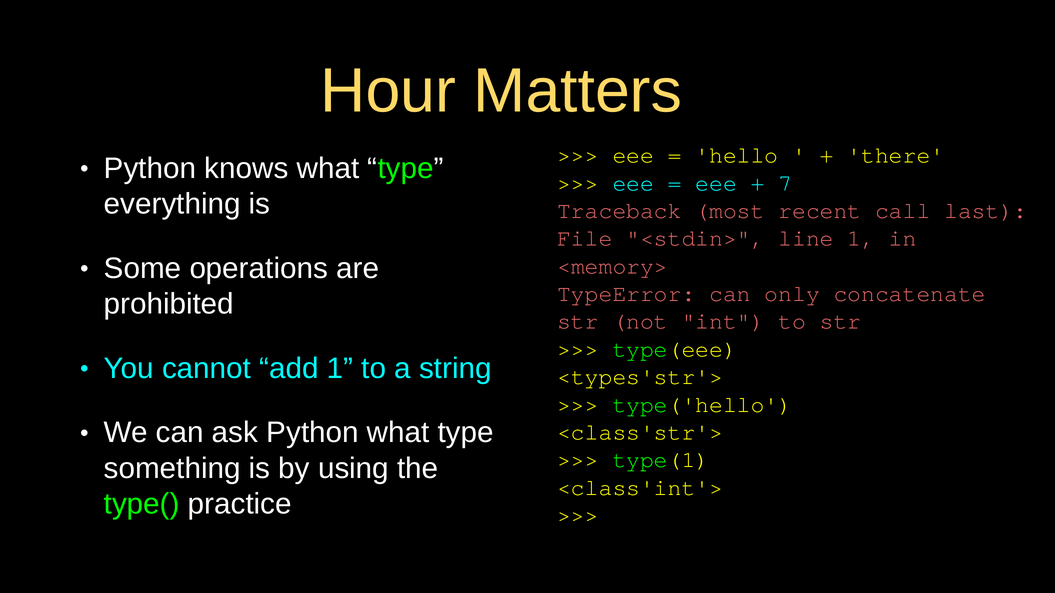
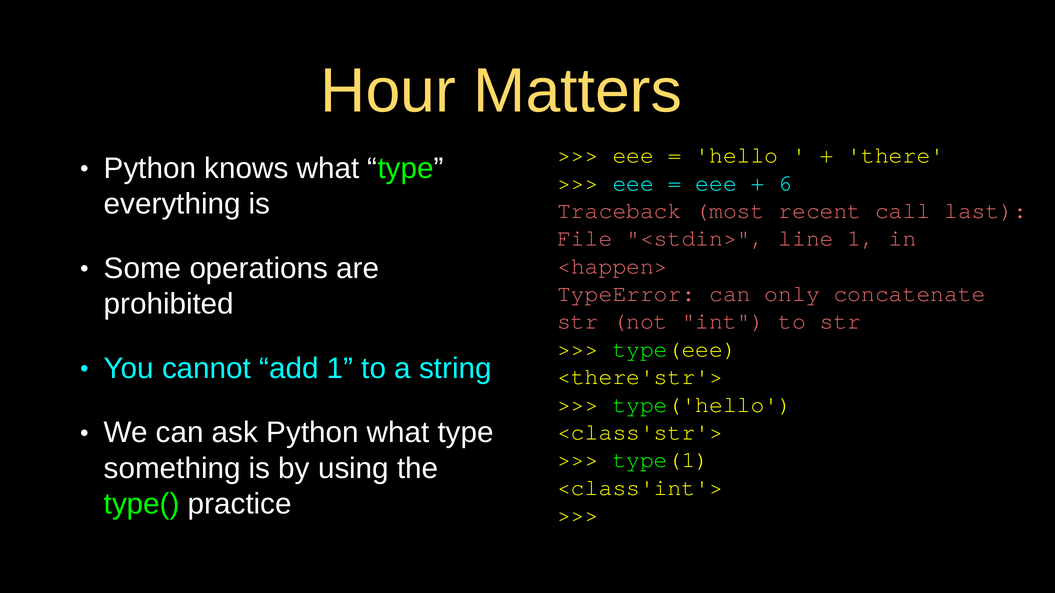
7: 7 -> 6 (785, 183)
<memory>: <memory> -> <happen> (613, 266)
<types'str'>: <types'str'> -> <there'str'> (640, 377)
